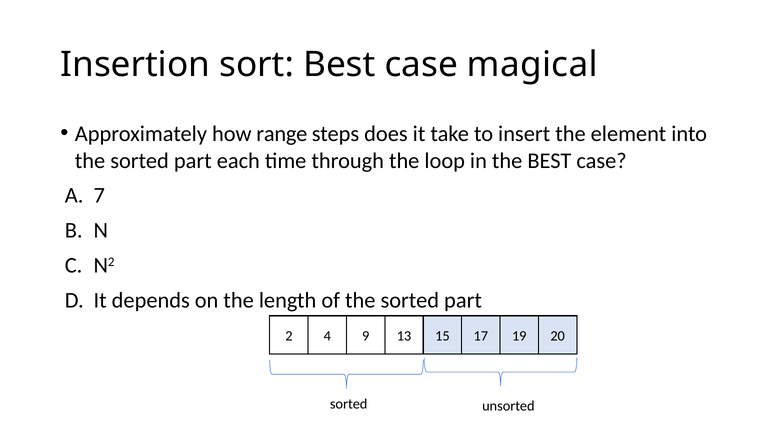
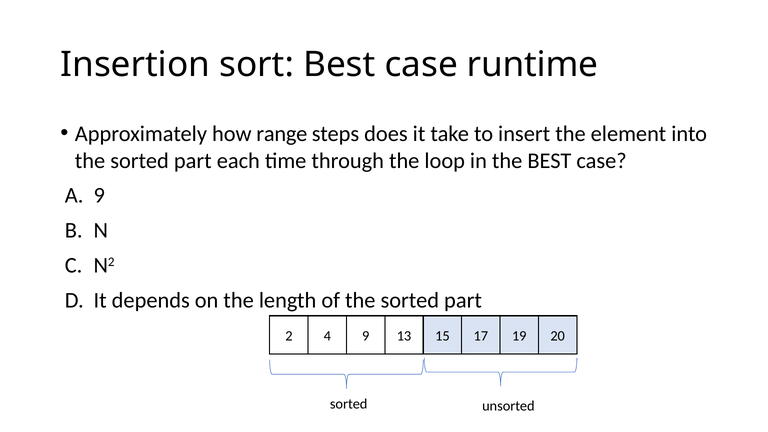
magical: magical -> runtime (533, 65)
7: 7 -> 9 (99, 196)
